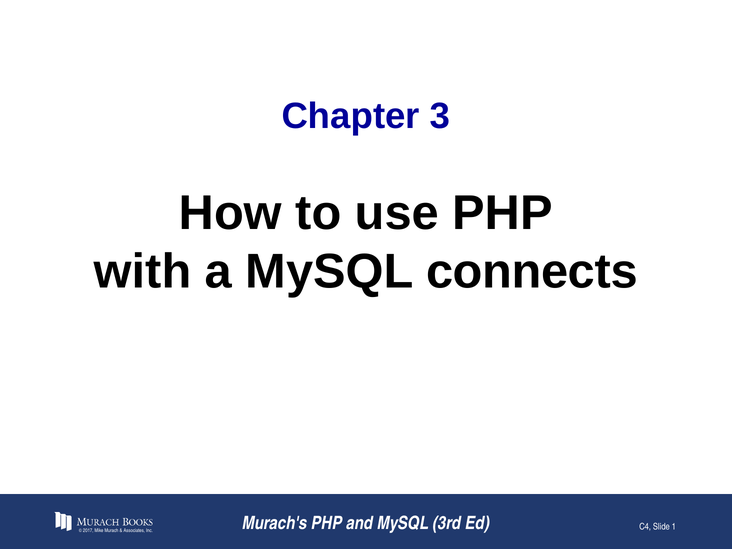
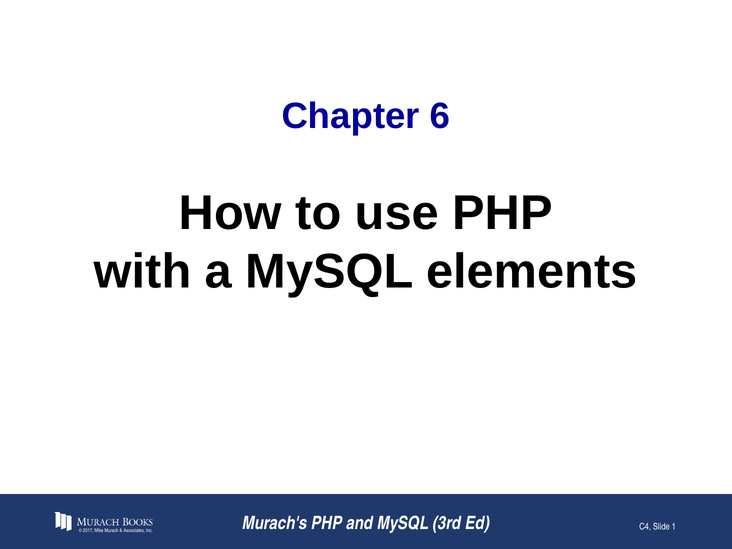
3: 3 -> 6 (440, 116)
connects: connects -> elements (532, 272)
